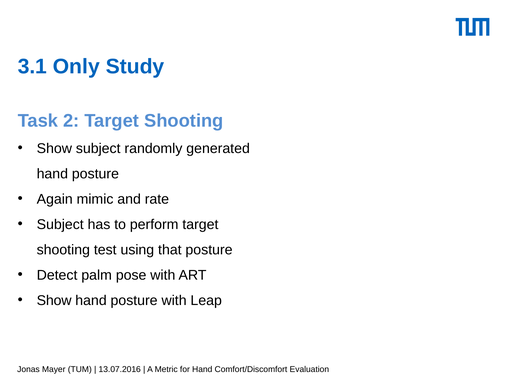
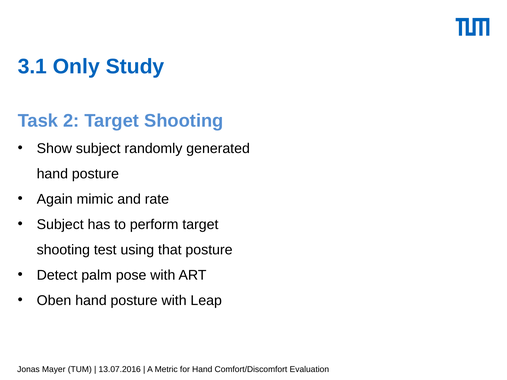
Show: Show -> Oben (54, 301)
